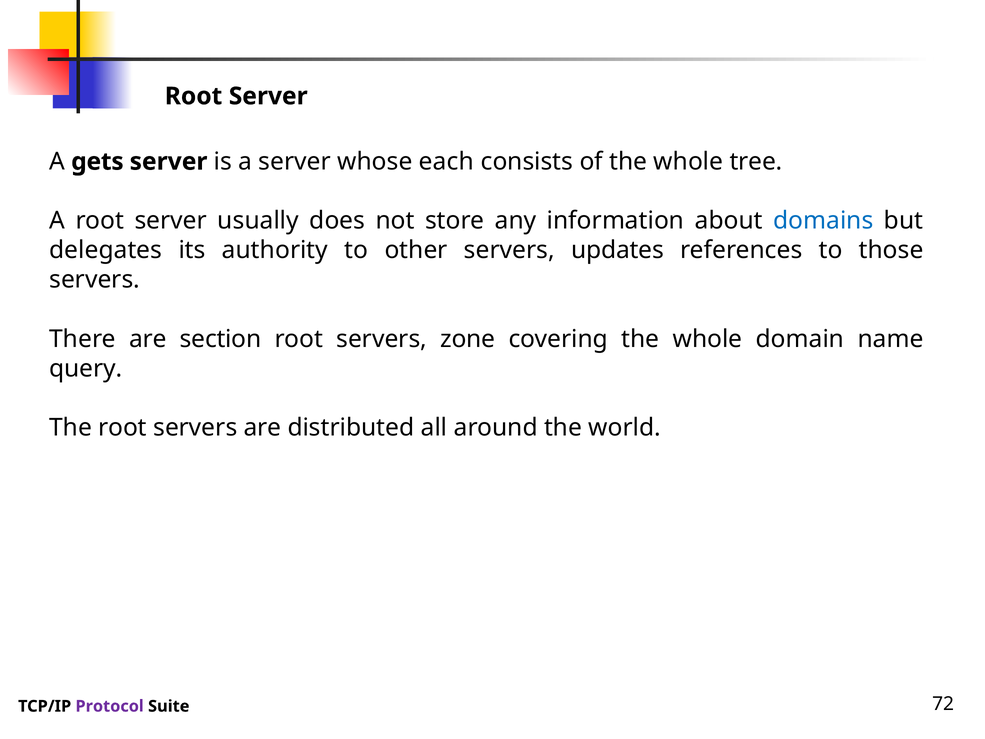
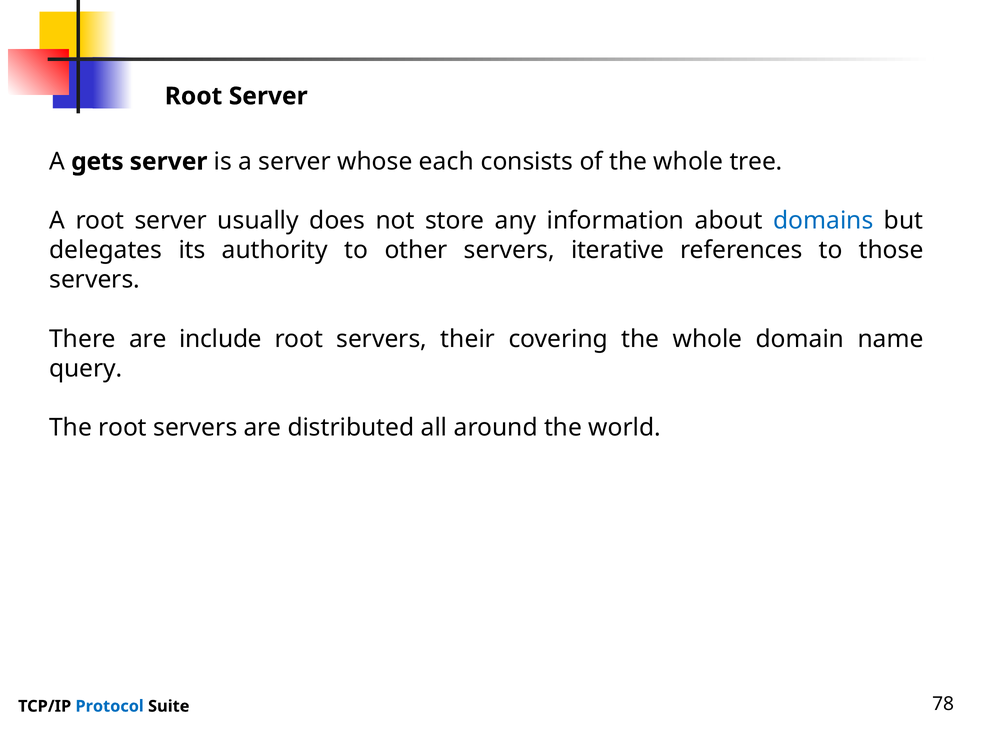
updates: updates -> iterative (618, 250)
section: section -> include (221, 339)
zone: zone -> their (468, 339)
Protocol colour: purple -> blue (110, 706)
72: 72 -> 78 (943, 704)
